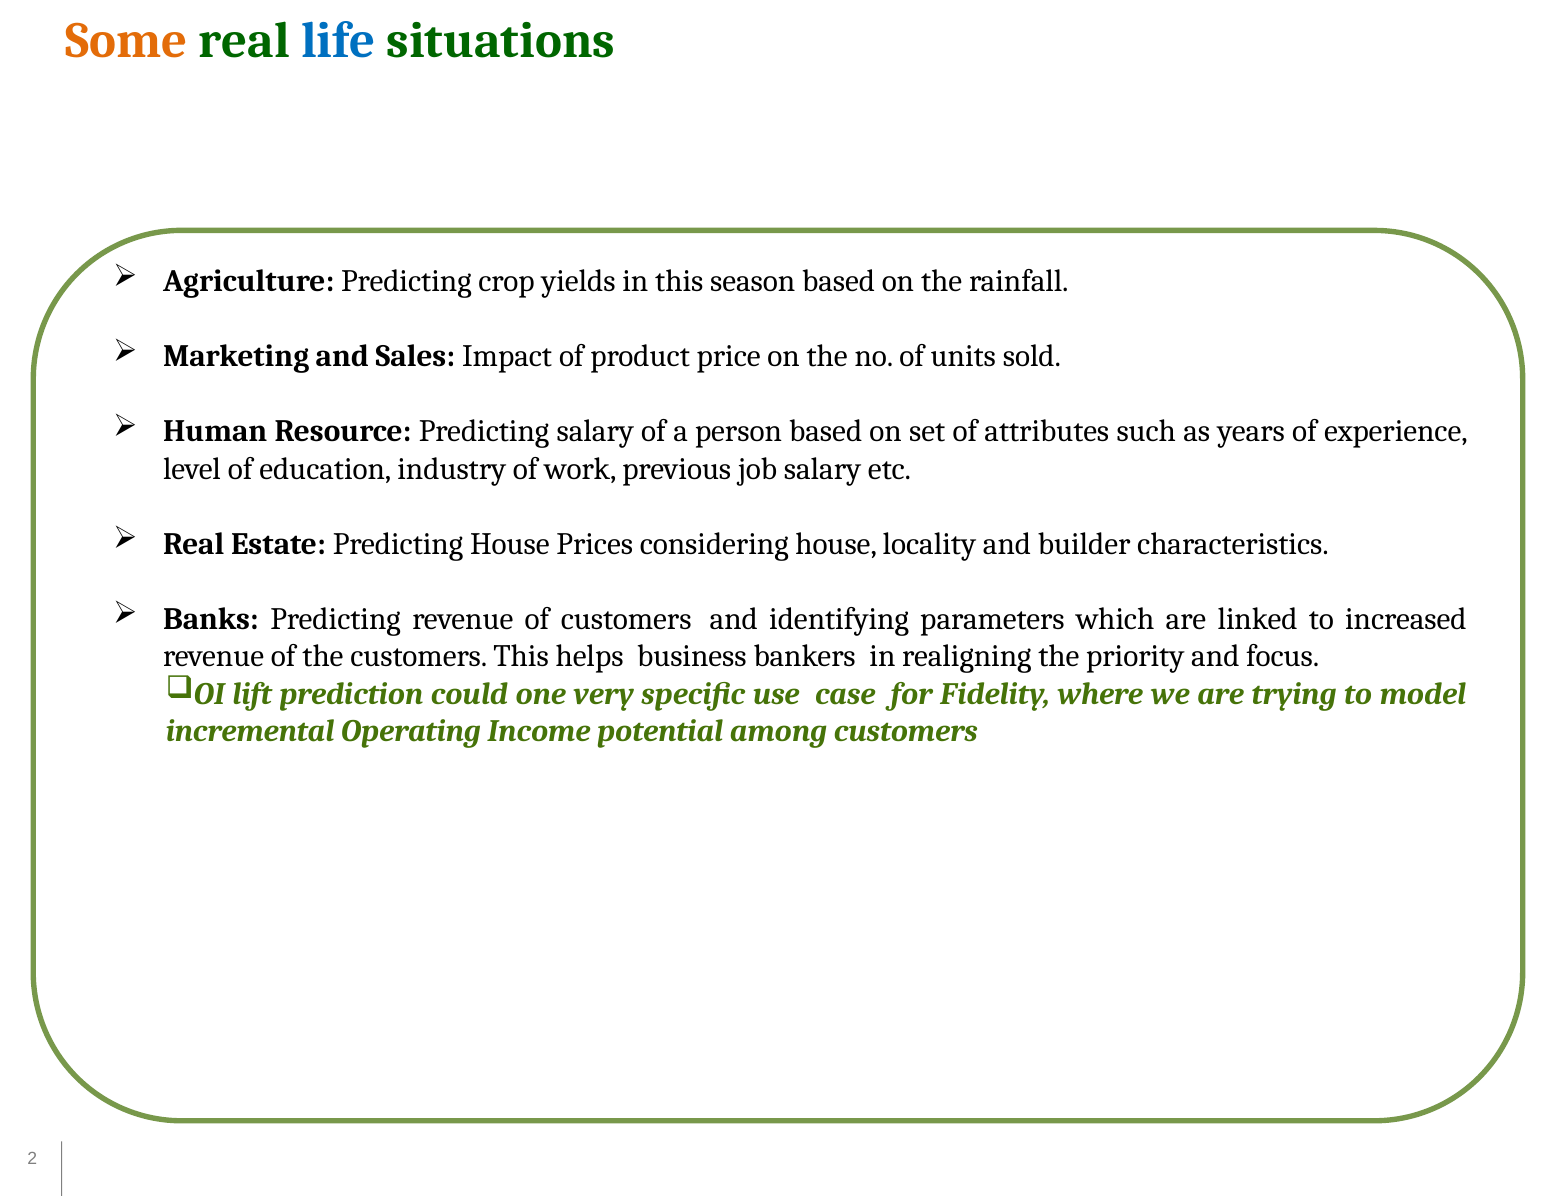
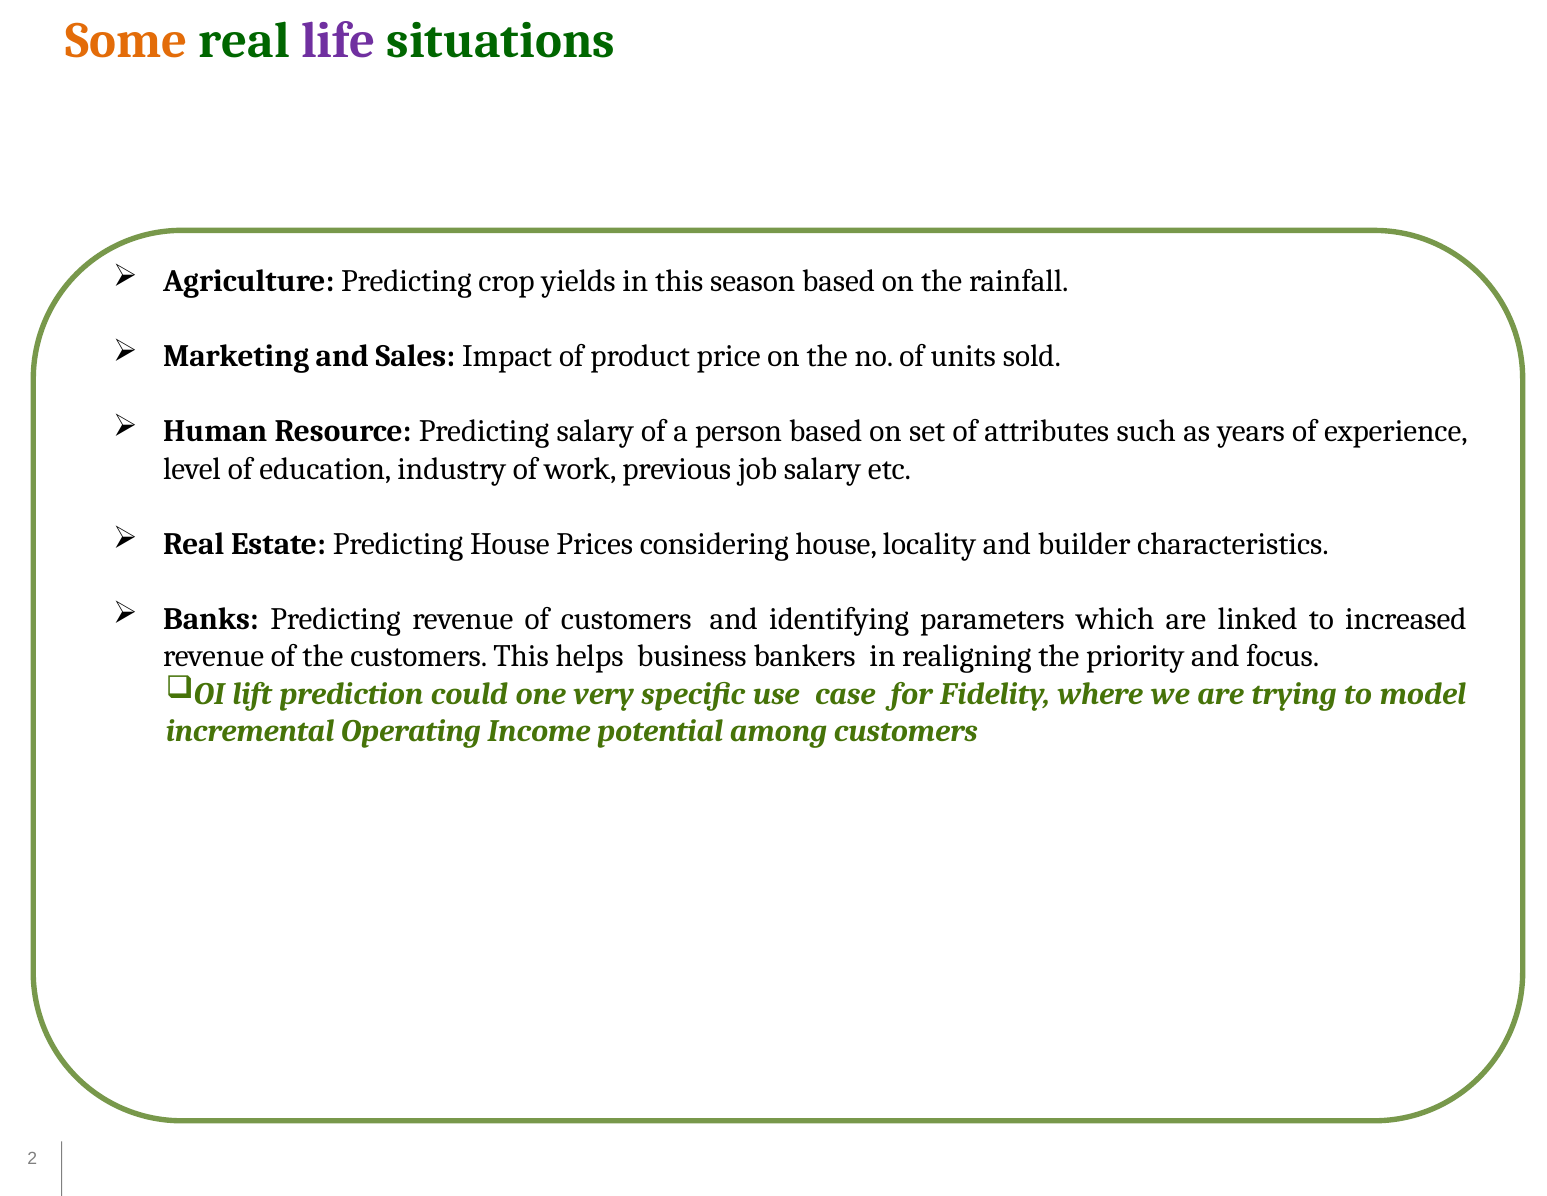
life colour: blue -> purple (338, 41)
